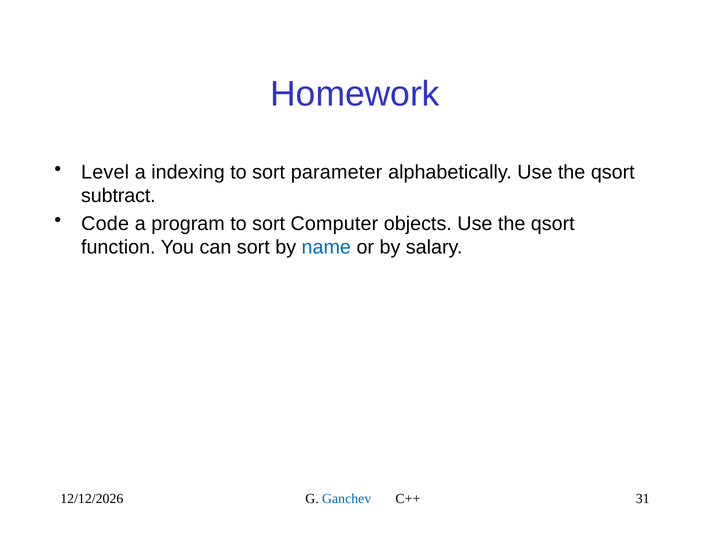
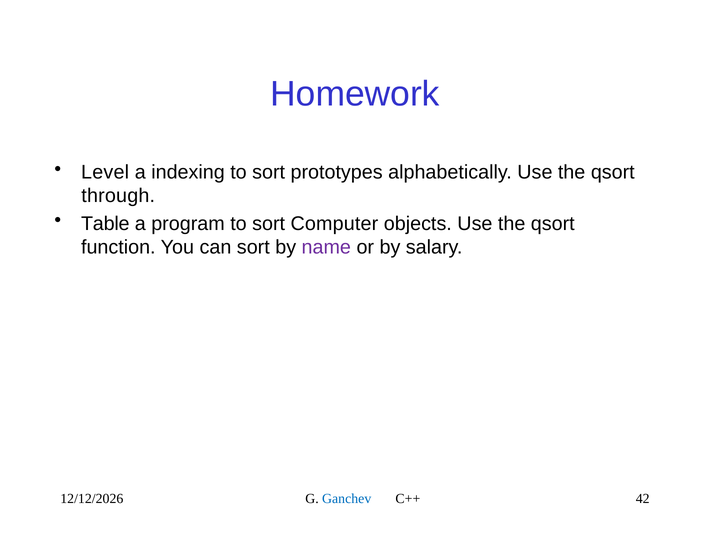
parameter: parameter -> prototypes (337, 172)
subtract: subtract -> through (118, 196)
Code: Code -> Table (105, 223)
name colour: blue -> purple (326, 247)
31: 31 -> 42 (643, 498)
